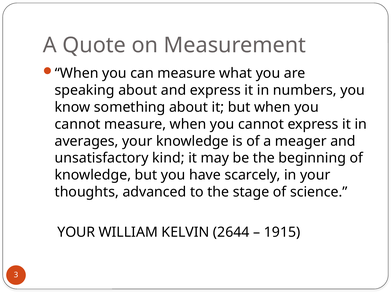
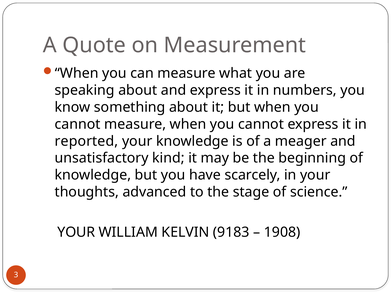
averages: averages -> reported (86, 141)
2644: 2644 -> 9183 (231, 232)
1915: 1915 -> 1908 (282, 232)
